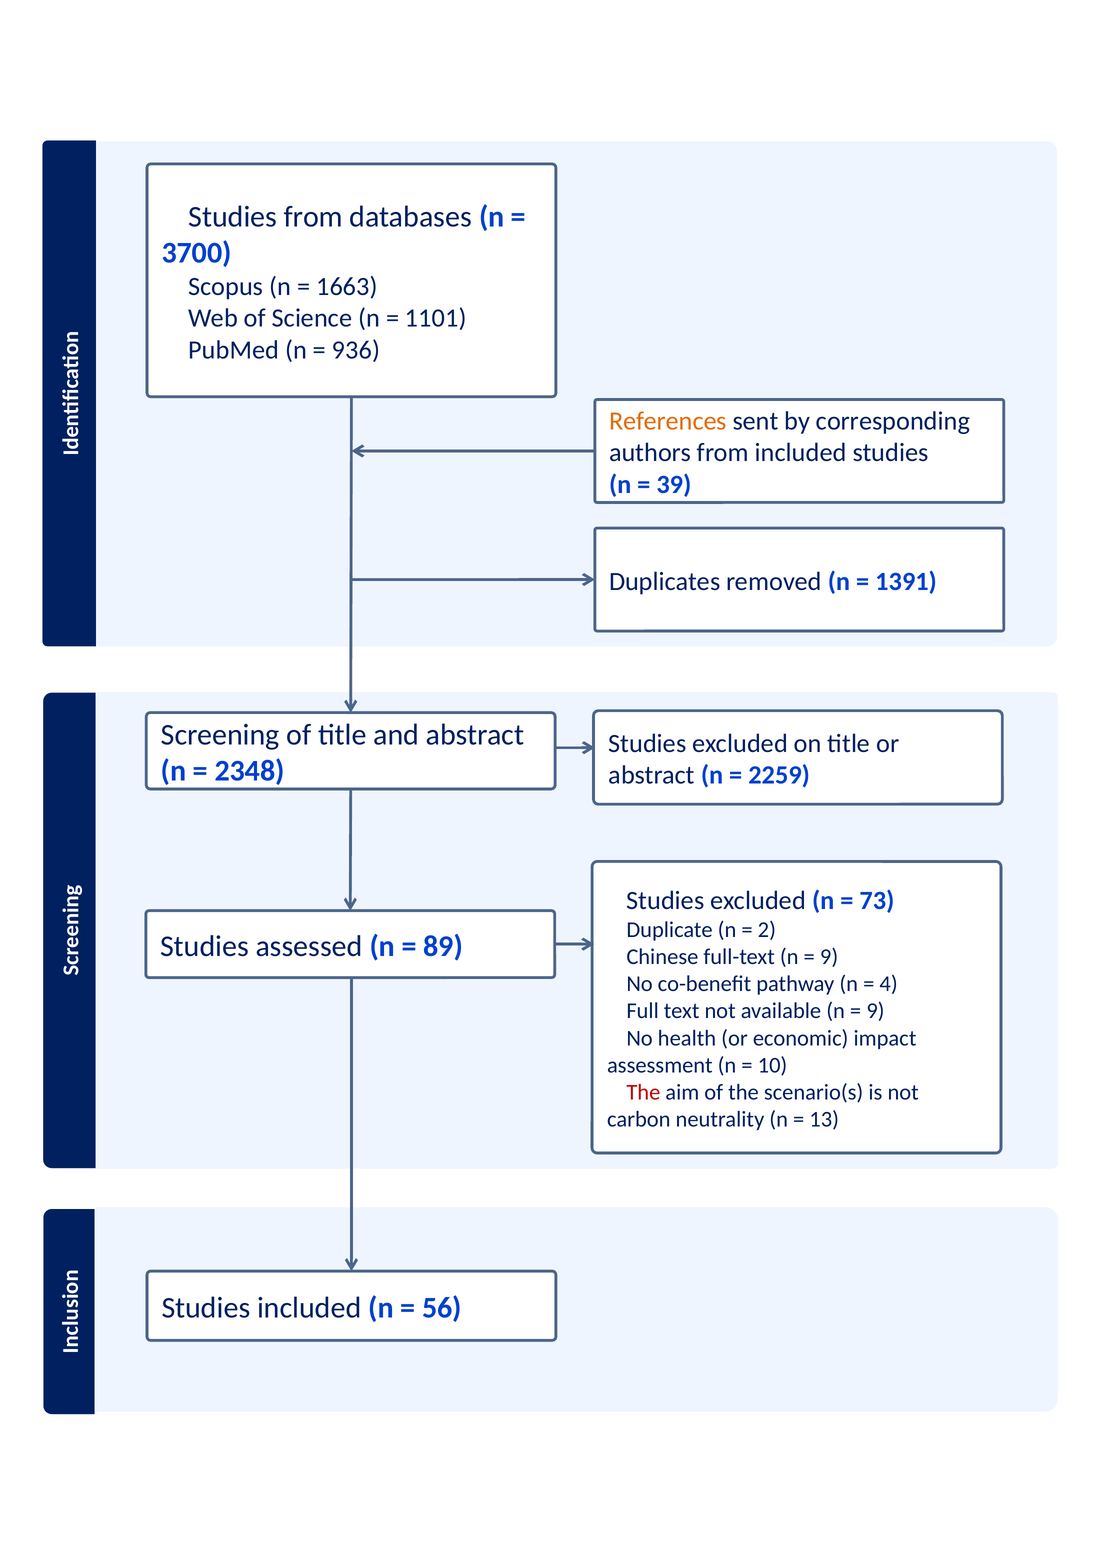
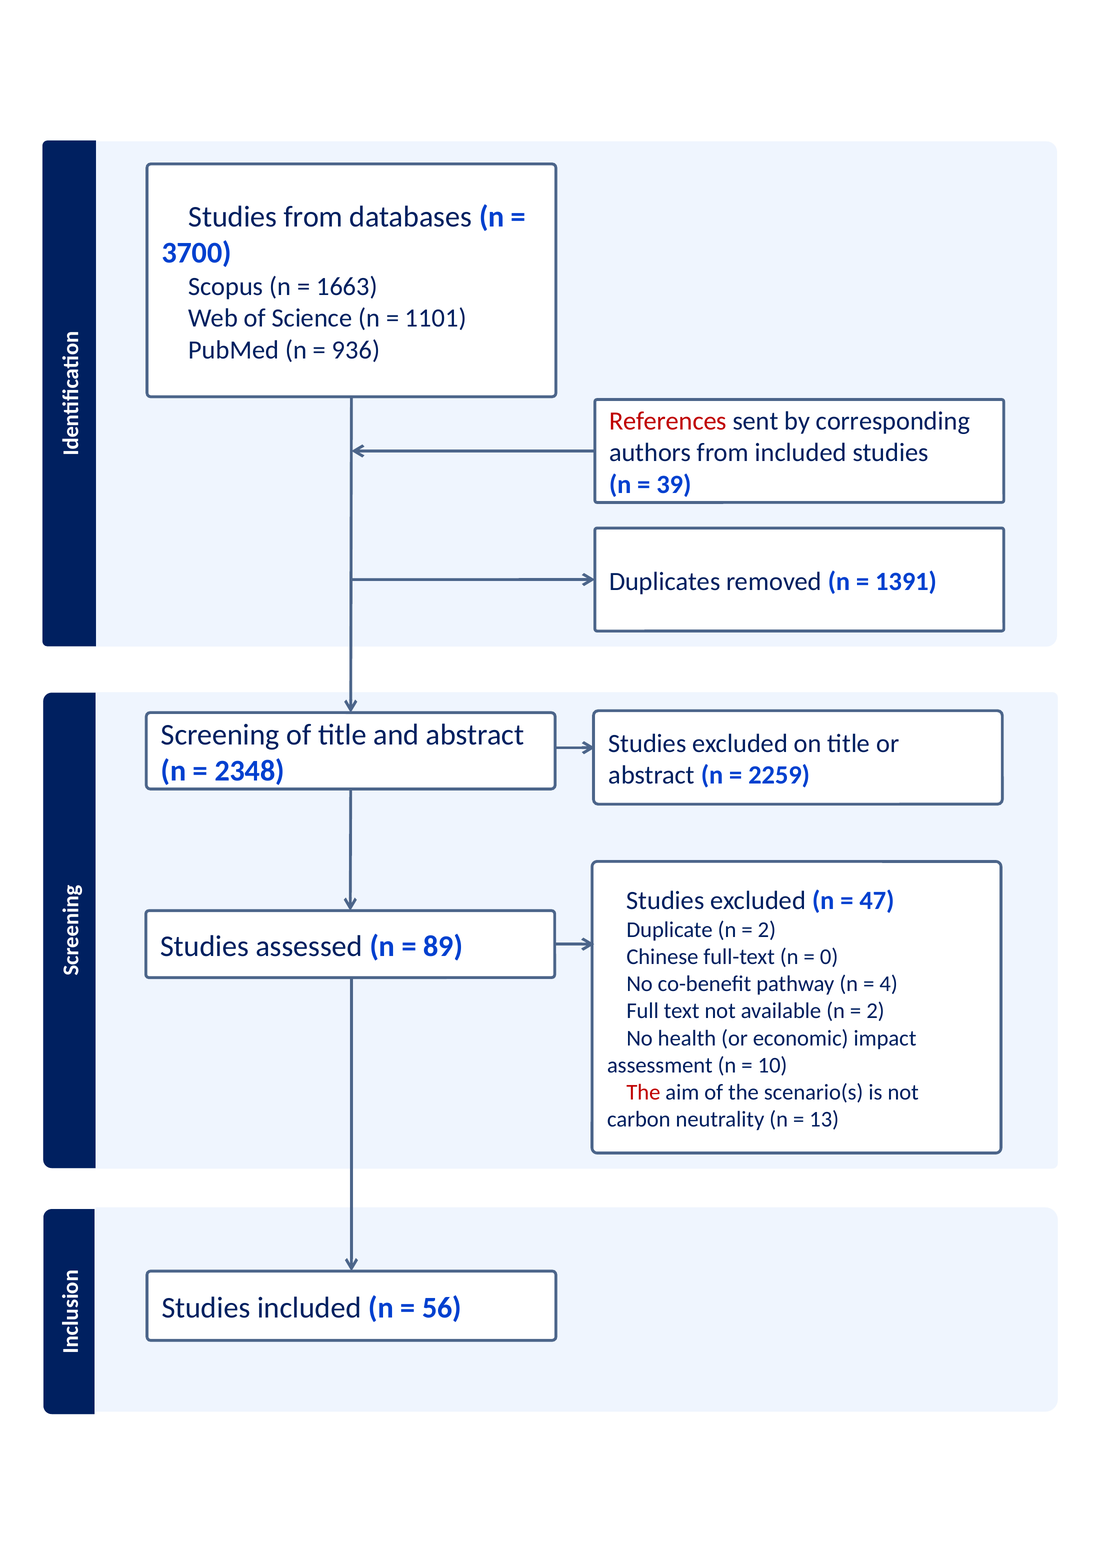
References colour: orange -> red (668, 421)
73: 73 -> 47 (877, 901)
9: 9 -> 0 (829, 957)
9: 9 -> 2 (875, 1011)
